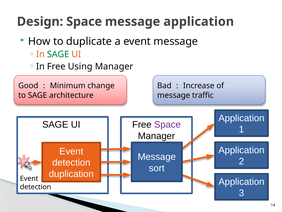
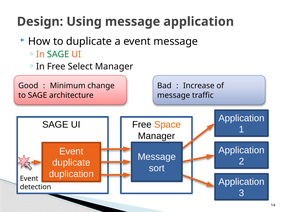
Design Space: Space -> Using (84, 22)
Using: Using -> Select (80, 66)
Space colour: purple -> orange (167, 124)
detection: detection -> duplicate (71, 162)
